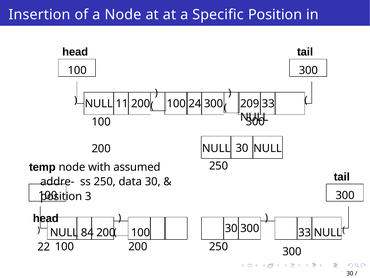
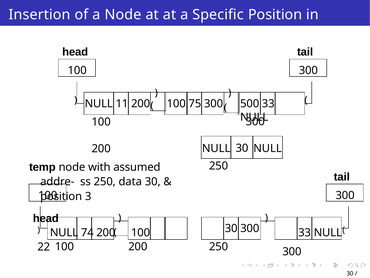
24: 24 -> 75 (195, 104)
209: 209 -> 500 (250, 104)
84: 84 -> 74 (87, 232)
